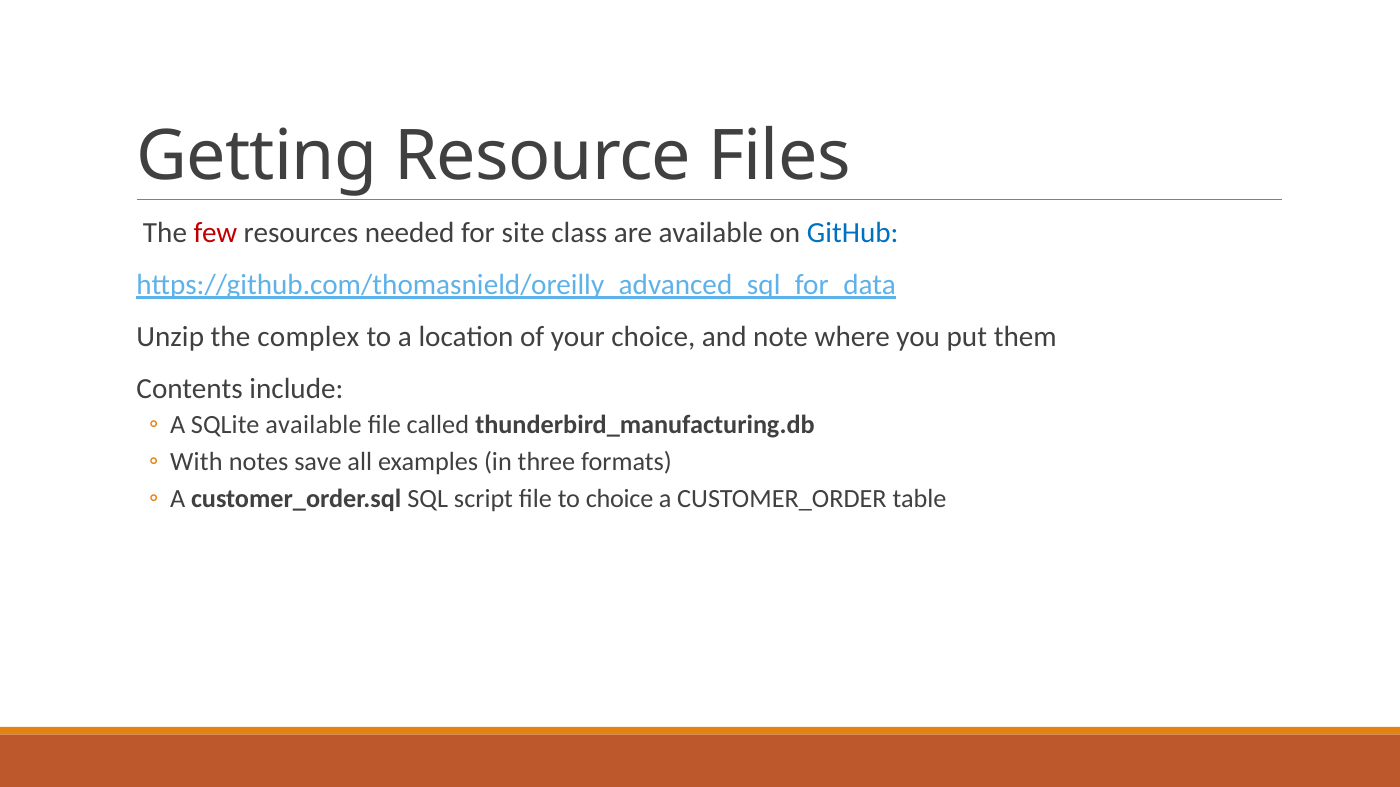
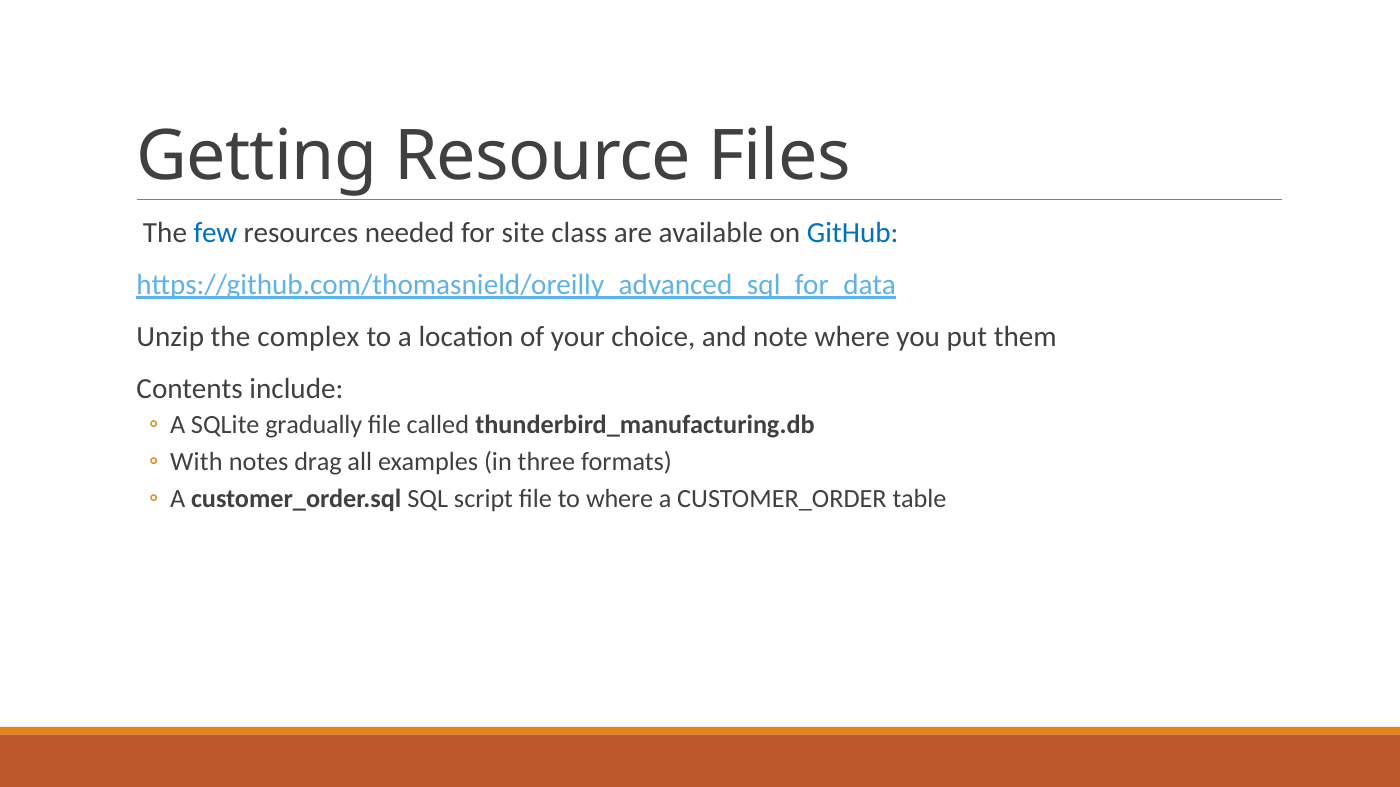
few colour: red -> blue (215, 233)
SQLite available: available -> gradually (314, 425)
save: save -> drag (318, 462)
to choice: choice -> where (620, 499)
